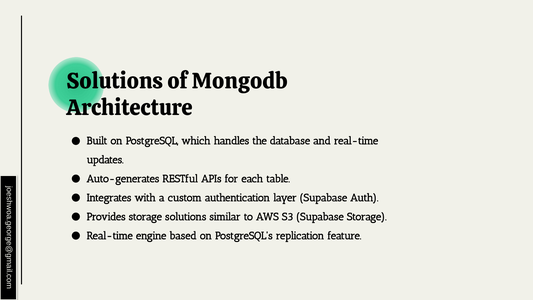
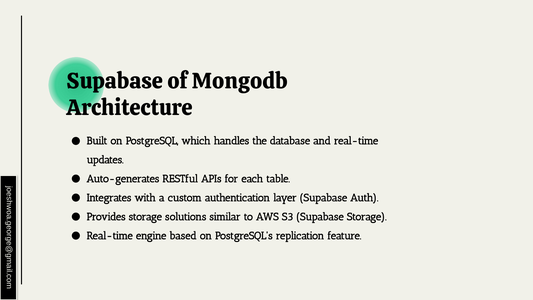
Solutions: Solutions -> Supabase (115, 81)
